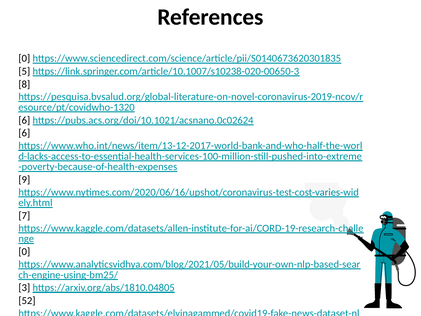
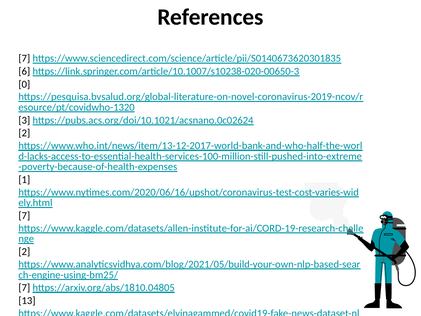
0: 0 -> 7 (24, 58)
5: 5 -> 6 (24, 71)
8: 8 -> 0 (24, 84)
6: 6 -> 3 (24, 120)
6: 6 -> 2 (24, 133)
9: 9 -> 1 (24, 180)
0: 0 -> 2 (24, 252)
3: 3 -> 7 (24, 288)
52: 52 -> 13 (27, 300)
